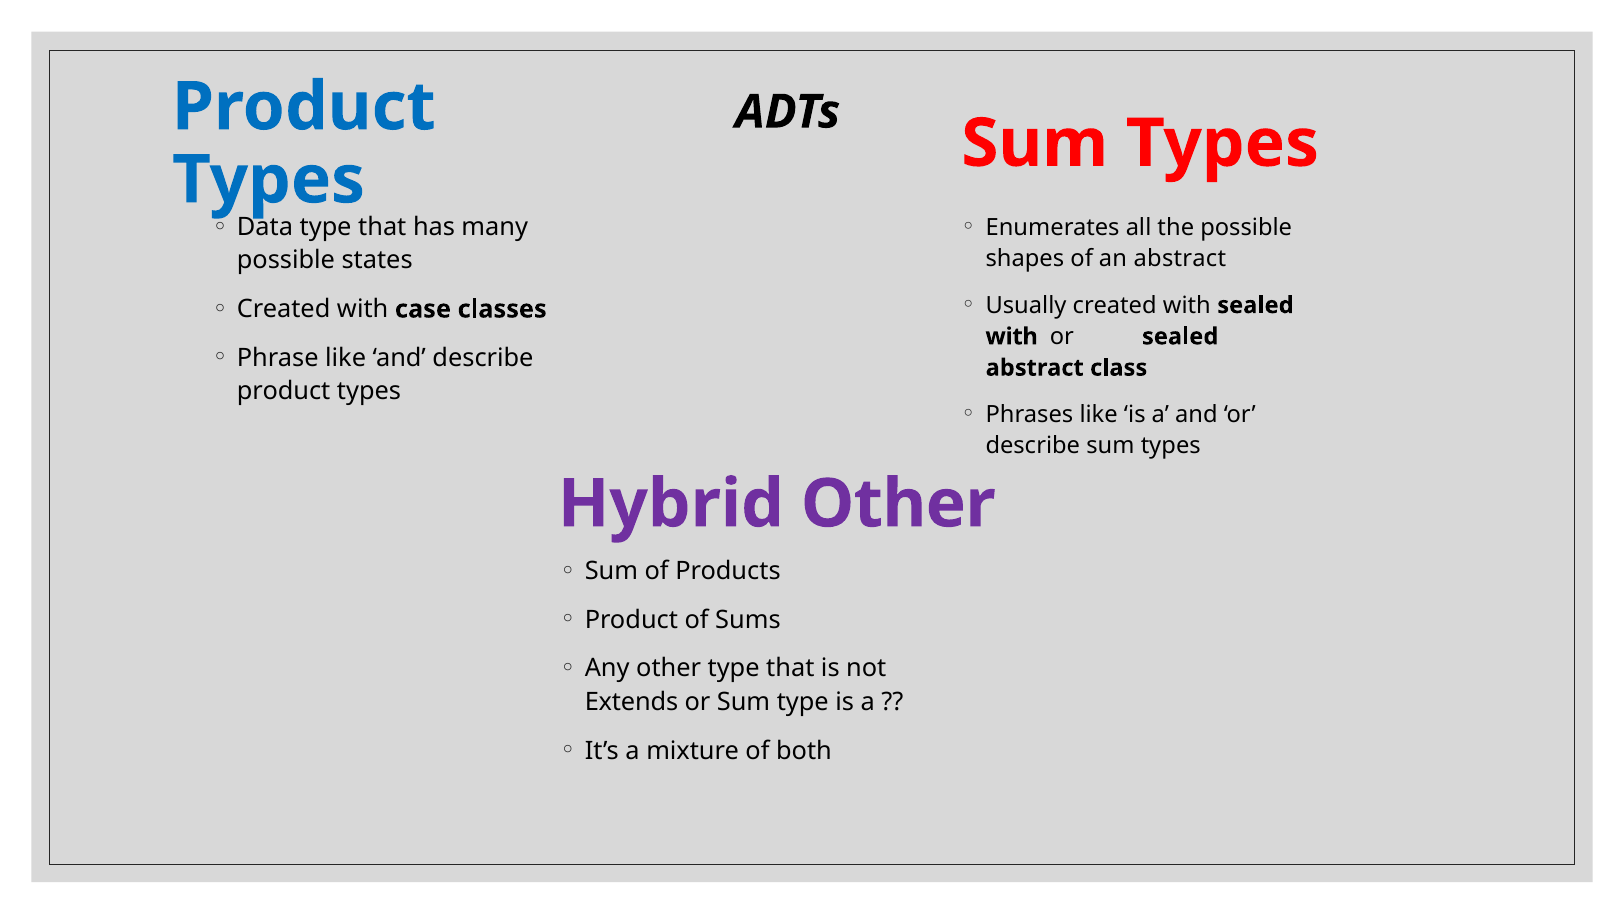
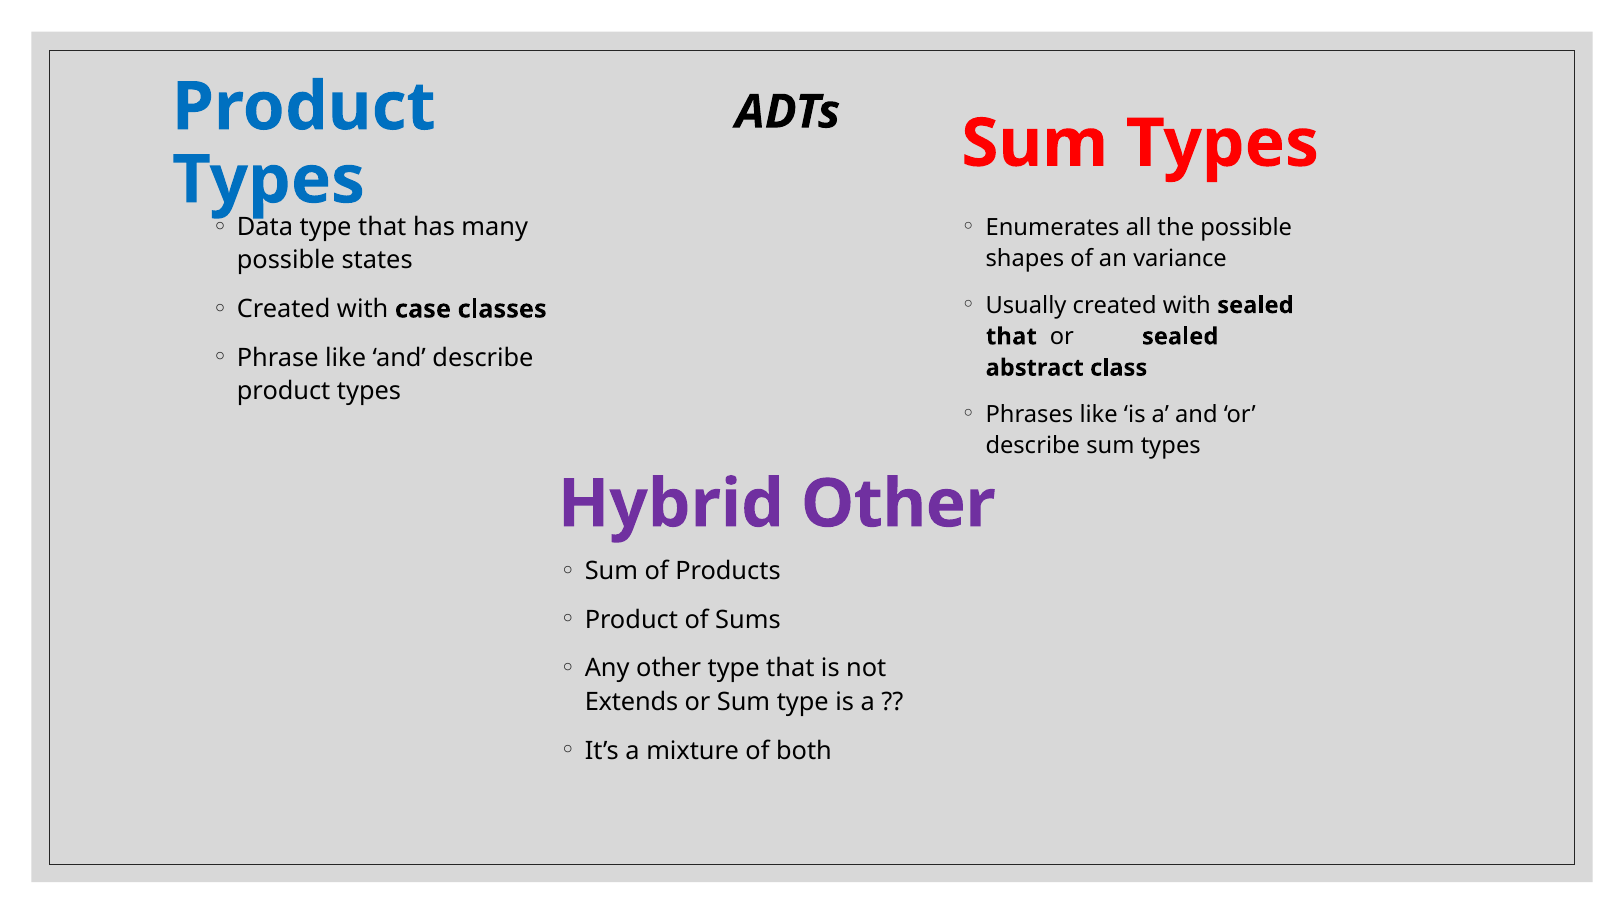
an abstract: abstract -> variance (1180, 259)
with: with -> that (1011, 336)
